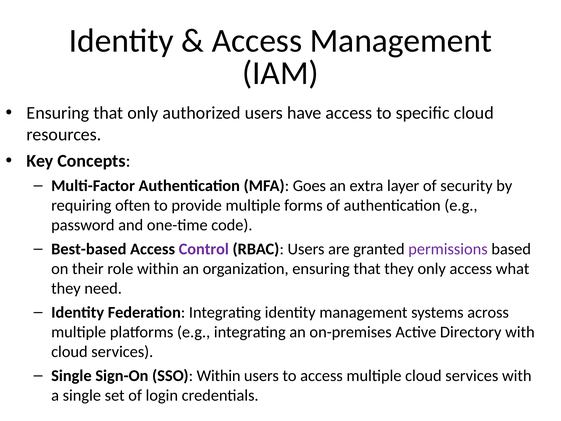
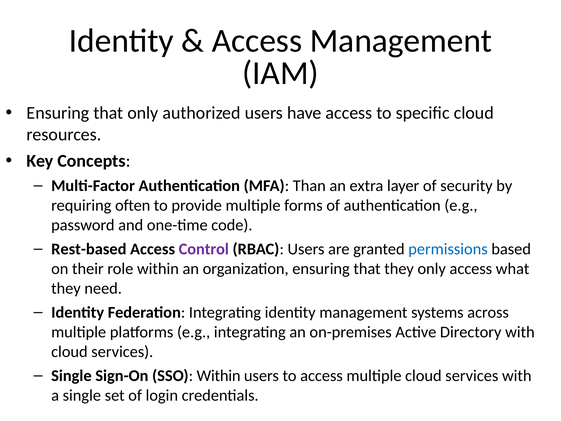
Goes: Goes -> Than (309, 186)
Best-based: Best-based -> Rest-based (89, 249)
permissions colour: purple -> blue (448, 249)
